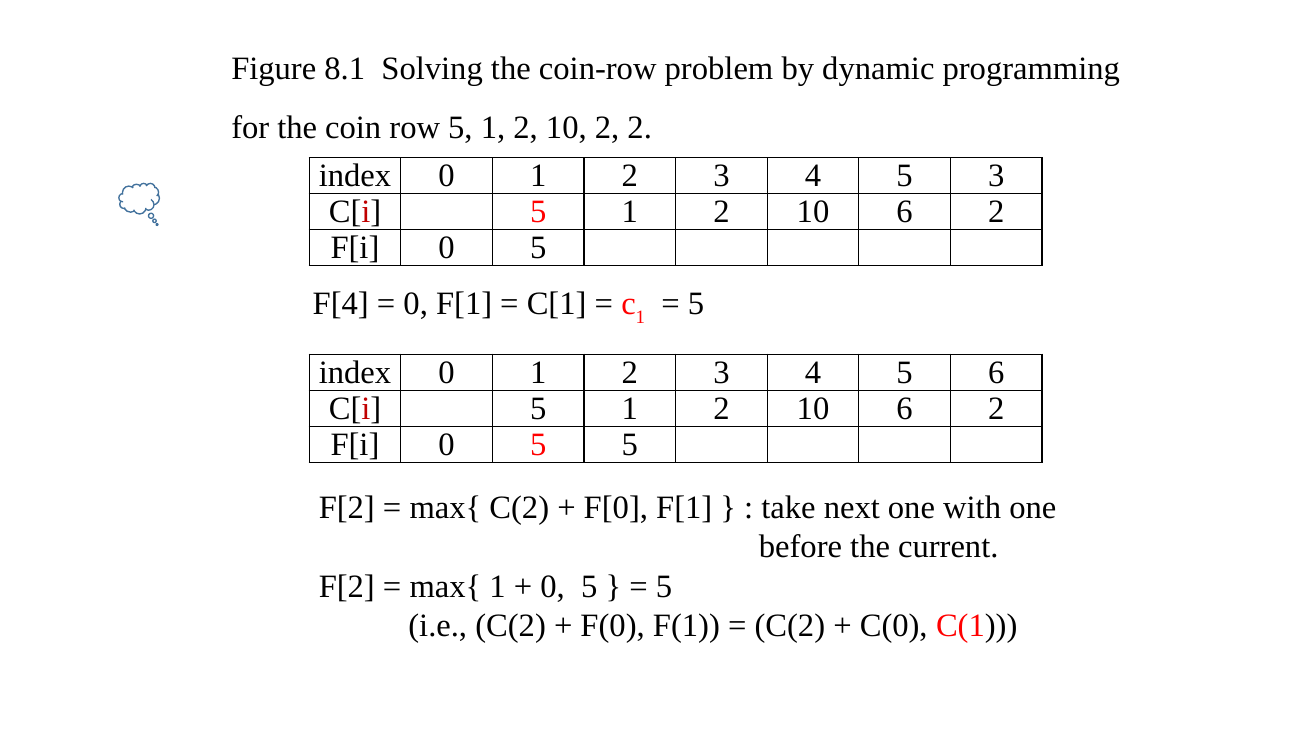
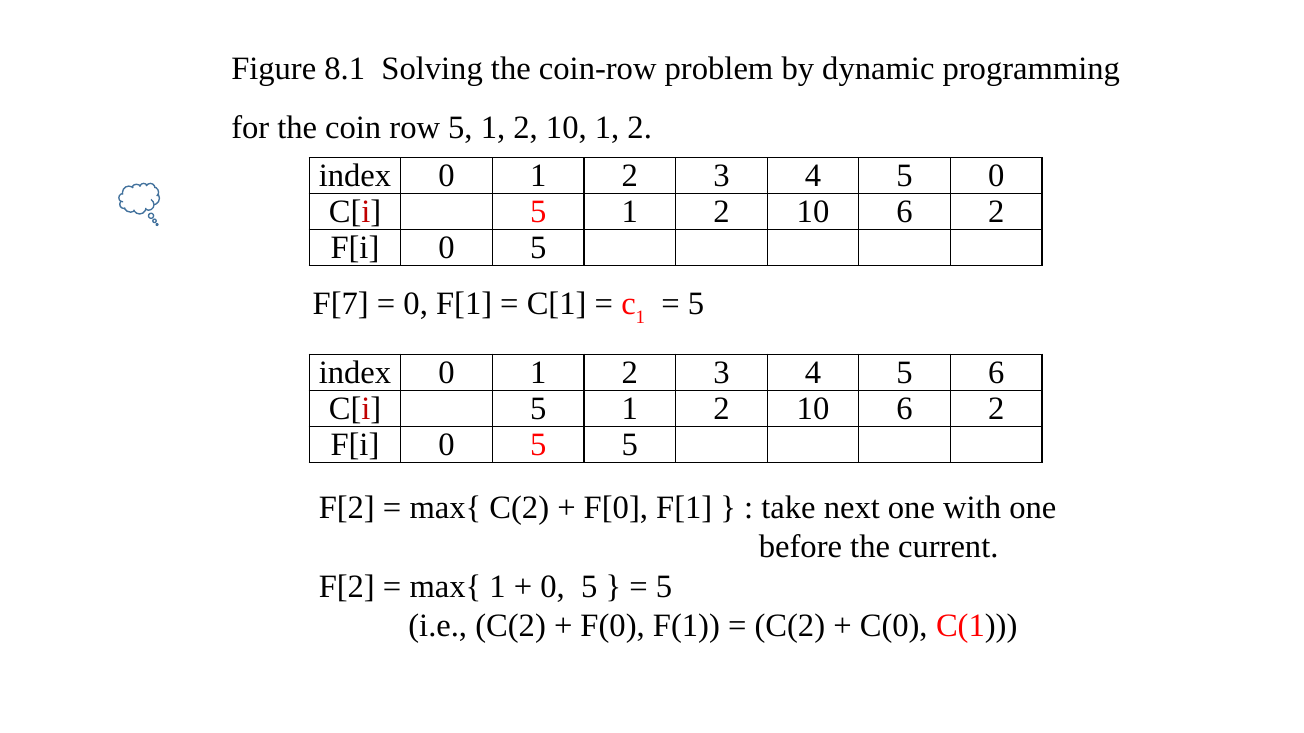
10 2: 2 -> 1 (607, 128)
5 3: 3 -> 0 (996, 176)
F[4: F[4 -> F[7 (341, 304)
